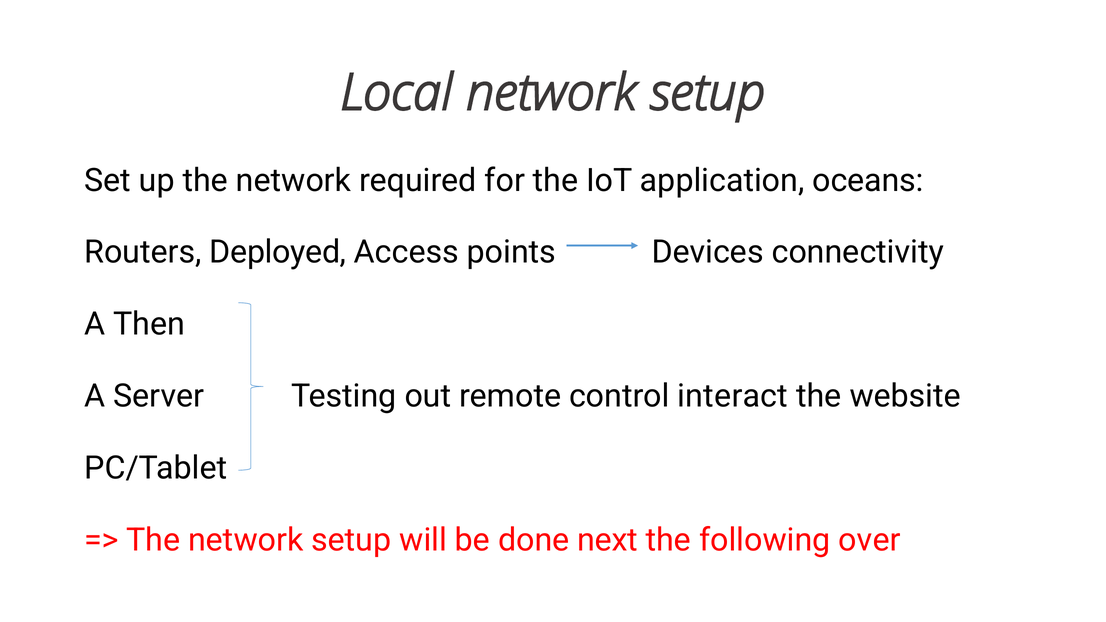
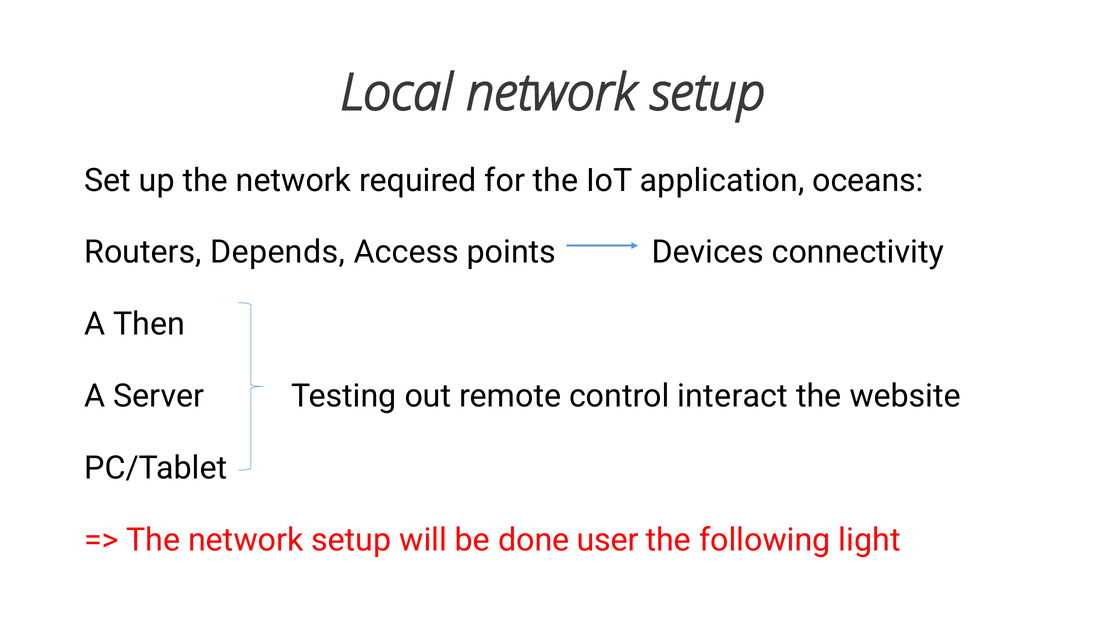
Deployed: Deployed -> Depends (278, 252)
next: next -> user (608, 540)
over: over -> light (870, 540)
